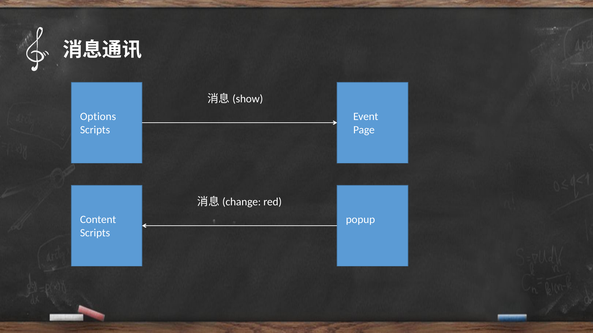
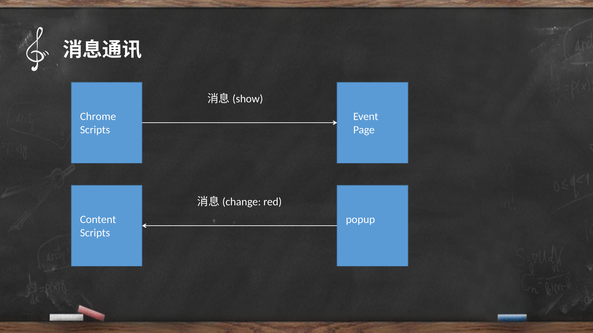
Options: Options -> Chrome (98, 117)
